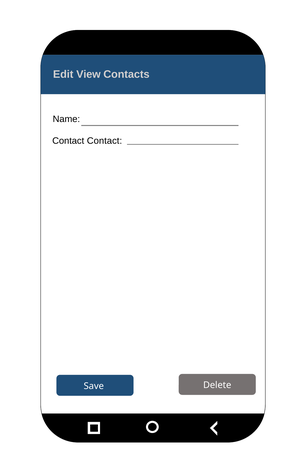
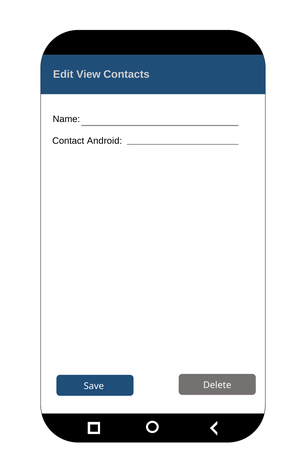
Contact Contact: Contact -> Android (105, 141)
